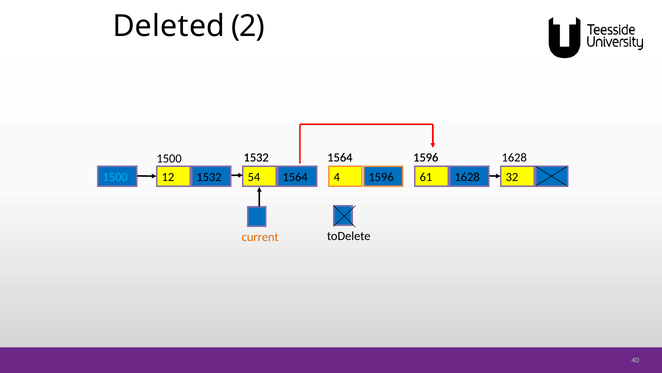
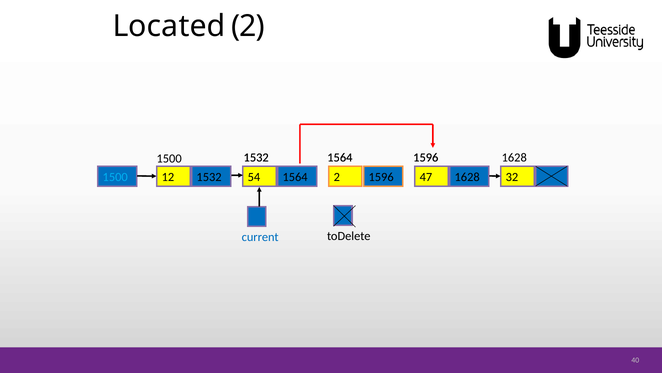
Deleted: Deleted -> Located (169, 26)
1564 4: 4 -> 2 (337, 177)
61: 61 -> 47 (426, 177)
current colour: orange -> blue (260, 237)
